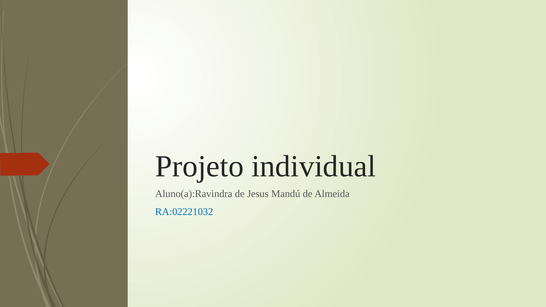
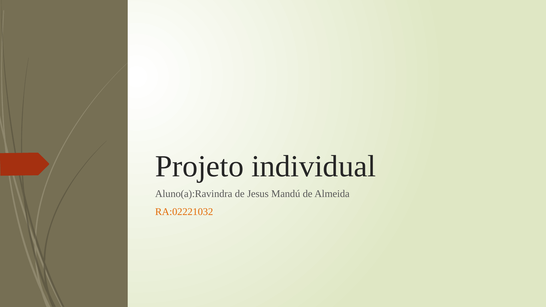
RA:02221032 colour: blue -> orange (184, 212)
